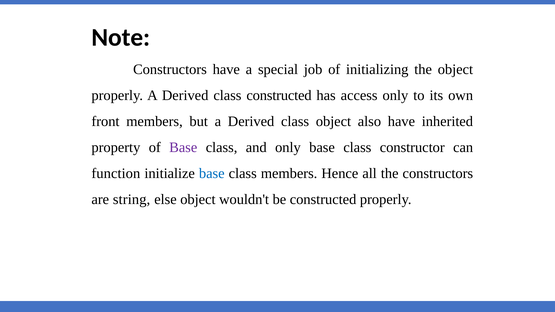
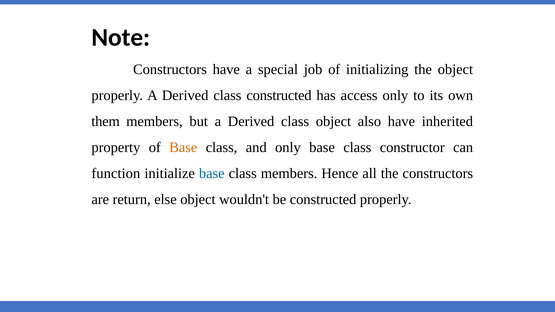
front: front -> them (106, 121)
Base colour: purple -> orange (183, 147)
string: string -> return (132, 199)
